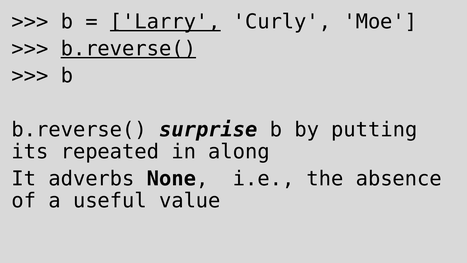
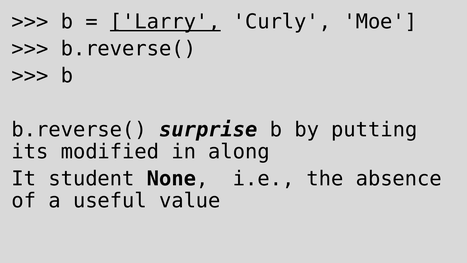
b.reverse( underline: present -> none (128, 49)
repeated: repeated -> modified (110, 152)
adverbs: adverbs -> student (92, 179)
